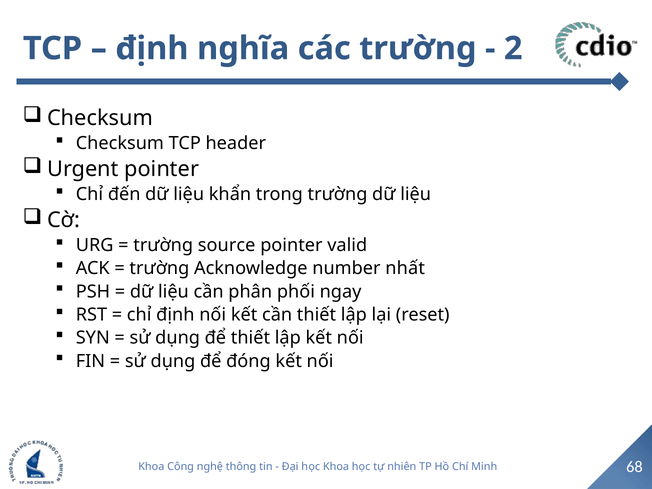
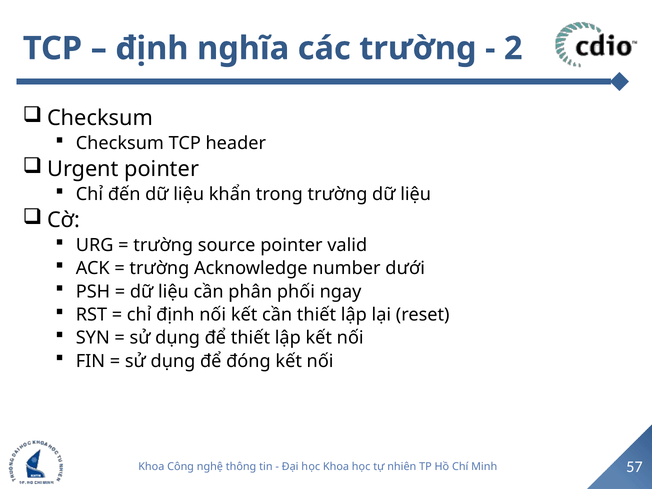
nhất: nhất -> dưới (405, 268)
68: 68 -> 57 (634, 467)
